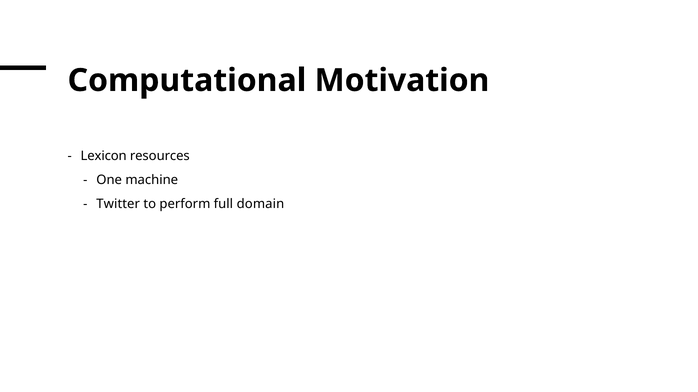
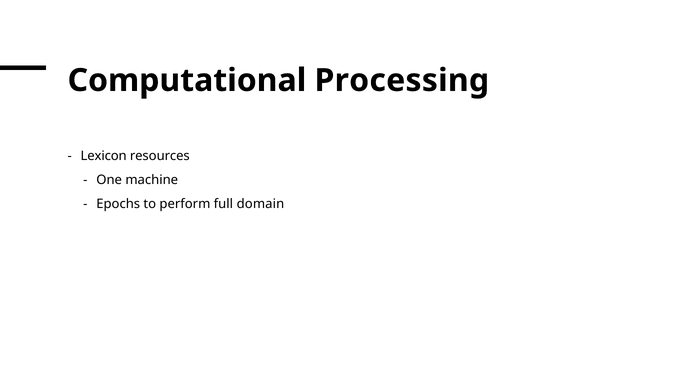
Motivation: Motivation -> Processing (402, 81)
Twitter: Twitter -> Epochs (118, 204)
